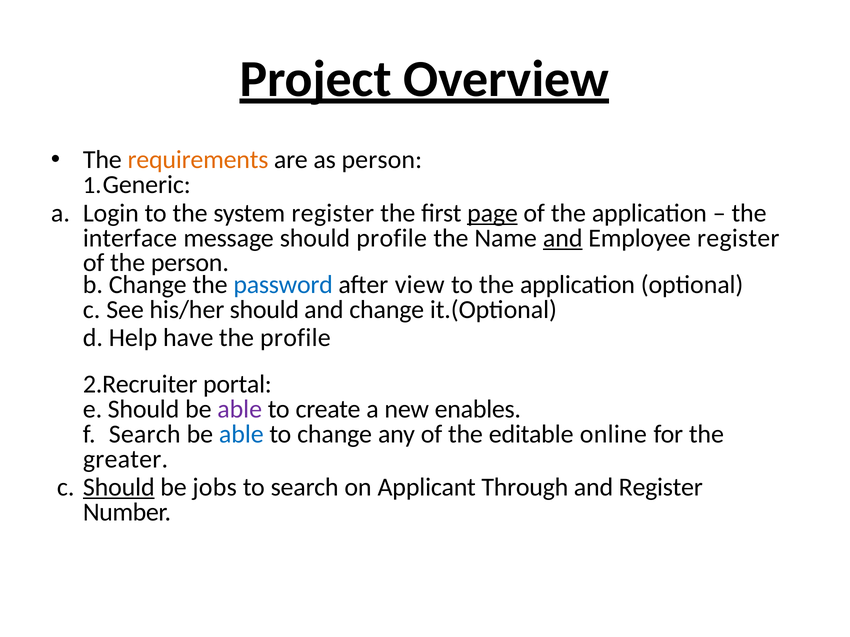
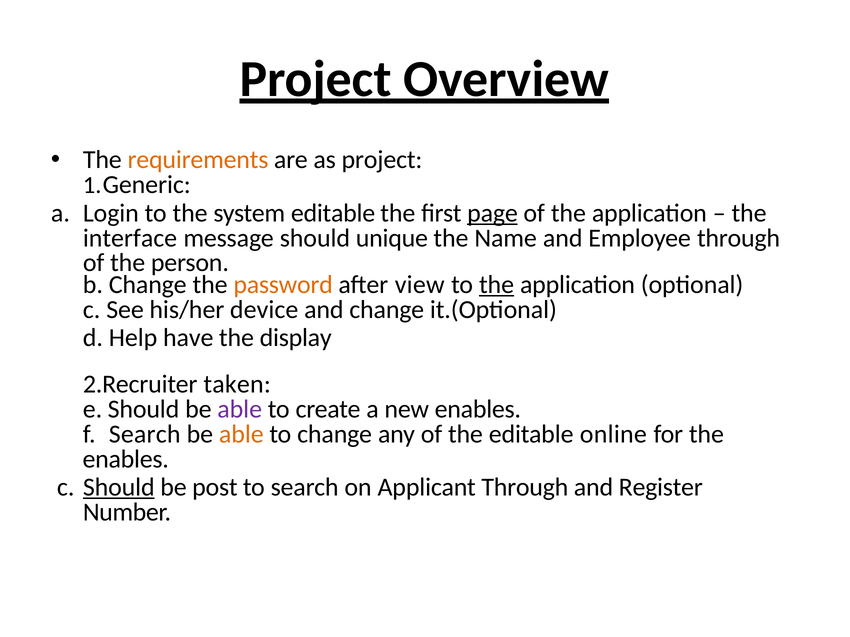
as person: person -> project (382, 160)
system register: register -> editable (333, 213)
should profile: profile -> unique (392, 238)
and underline: present -> none (563, 238)
Employee register: register -> through (739, 238)
password colour: blue -> orange (283, 285)
the underline: none -> present (497, 285)
his/her should: should -> device (264, 310)
the profile: profile -> display (296, 338)
portal: portal -> taken (237, 385)
able colour: blue -> orange (241, 434)
greater: greater -> enables (126, 459)
jobs: jobs -> post (215, 488)
